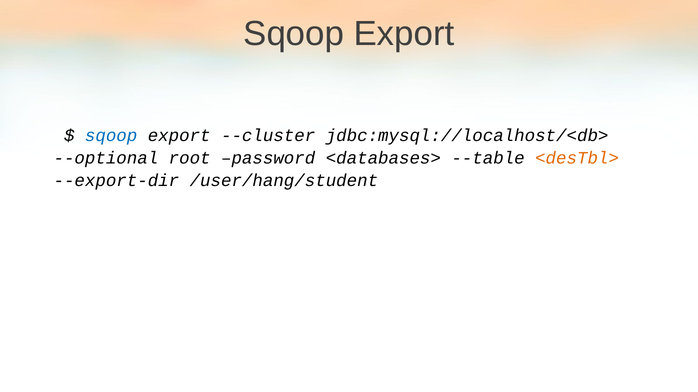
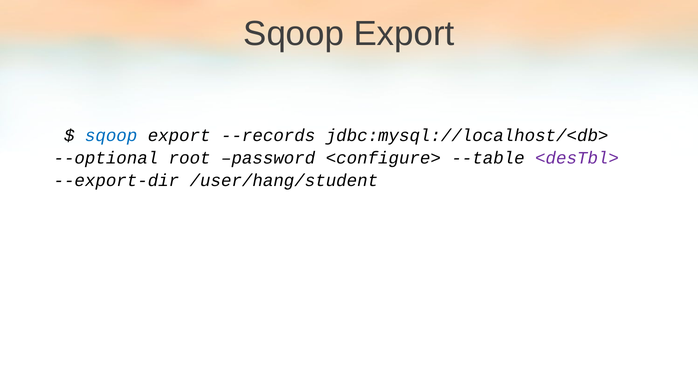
--cluster: --cluster -> --records (268, 136)
<databases>: <databases> -> <configure> (383, 158)
<desTbl> colour: orange -> purple (577, 158)
